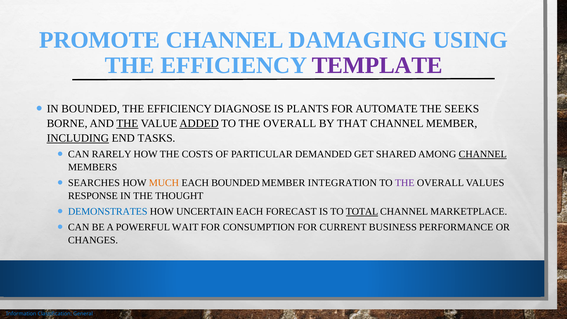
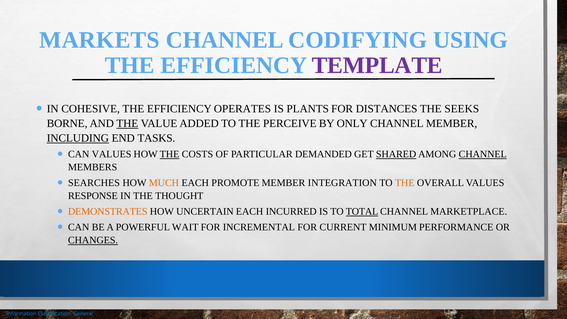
PROMOTE: PROMOTE -> MARKETS (99, 40)
DAMAGING: DAMAGING -> CODIFYING (358, 40)
IN BOUNDED: BOUNDED -> COHESIVE (91, 109)
DIAGNOSE: DIAGNOSE -> OPERATES (242, 109)
AUTOMATE: AUTOMATE -> DISTANCES (387, 109)
ADDED underline: present -> none (199, 123)
OVERALL: OVERALL -> PERCEIVE (290, 123)
THAT: THAT -> ONLY (352, 123)
CAN RARELY: RARELY -> VALUES (112, 154)
THE underline: none -> present (170, 154)
SHARED underline: none -> present (396, 154)
EACH BOUNDED: BOUNDED -> PROMOTE (235, 183)
THE colour: purple -> orange (405, 183)
DEMONSTRATES colour: blue -> orange (108, 212)
FORECAST: FORECAST -> INCURRED (291, 212)
CONSUMPTION: CONSUMPTION -> INCREMENTAL (259, 227)
BUSINESS: BUSINESS -> MINIMUM (393, 227)
CHANGES underline: none -> present (93, 240)
